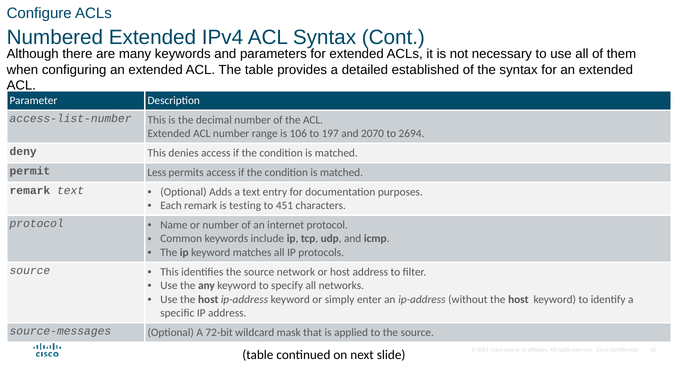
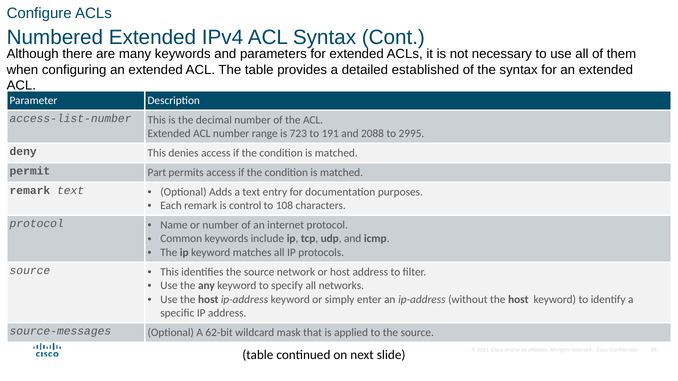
106: 106 -> 723 (298, 134)
197: 197 -> 191 (330, 134)
2070: 2070 -> 2088 (373, 134)
2694: 2694 -> 2995 (411, 134)
Less: Less -> Part (157, 173)
testing: testing -> control (245, 206)
451: 451 -> 108 (284, 206)
72-bit: 72-bit -> 62-bit (219, 333)
